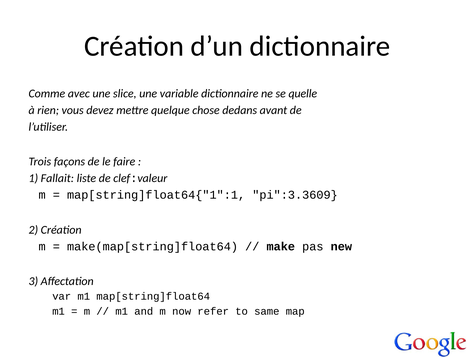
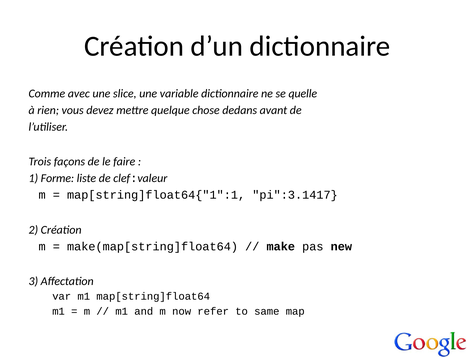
Fallait: Fallait -> Forme (57, 178)
pi":3.3609: pi":3.3609 -> pi":3.1417 (295, 195)
